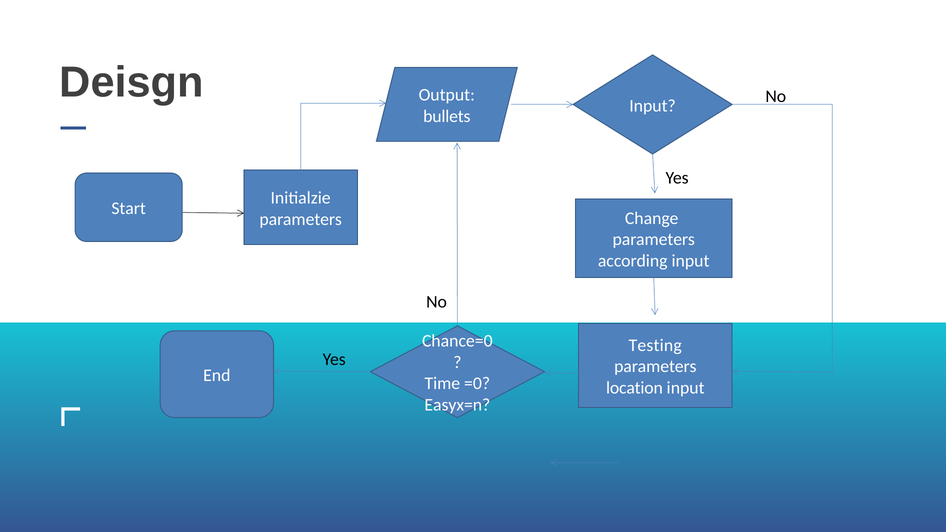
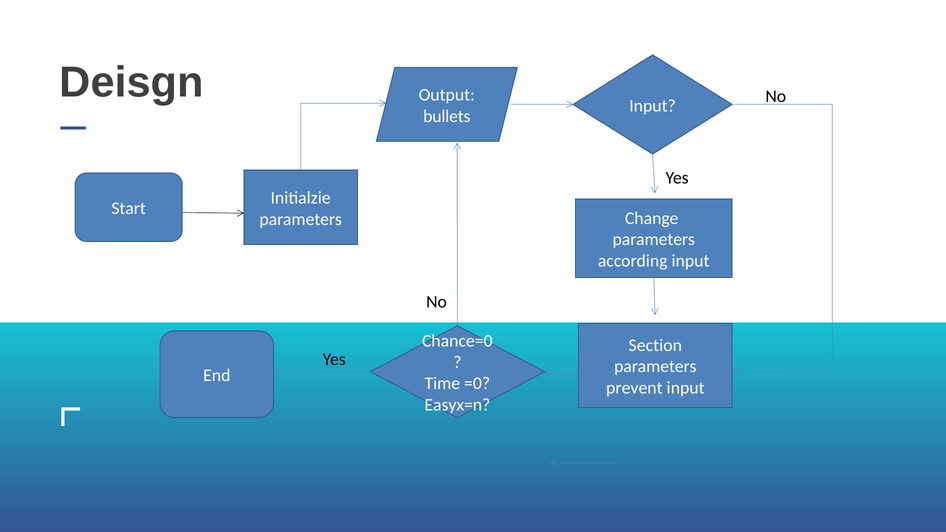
Testing: Testing -> Section (655, 345)
location: location -> prevent (634, 388)
